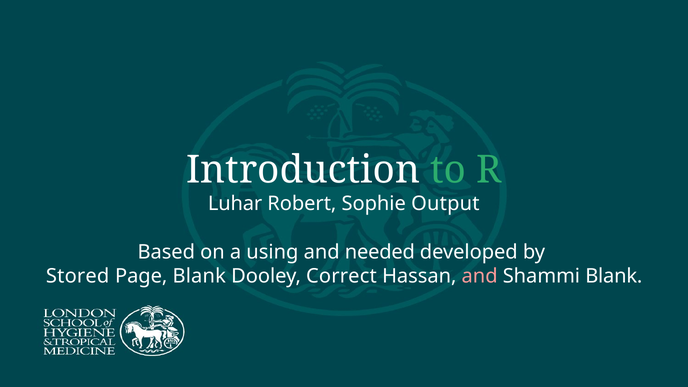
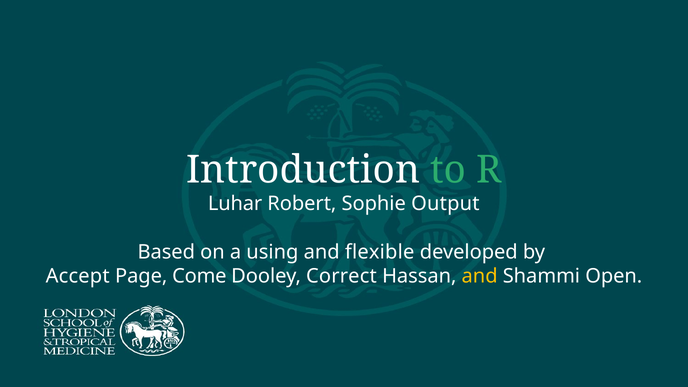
needed: needed -> flexible (380, 252)
Stored: Stored -> Accept (78, 276)
Page Blank: Blank -> Come (199, 276)
and colour: pink -> yellow (480, 276)
Shammi Blank: Blank -> Open (614, 276)
